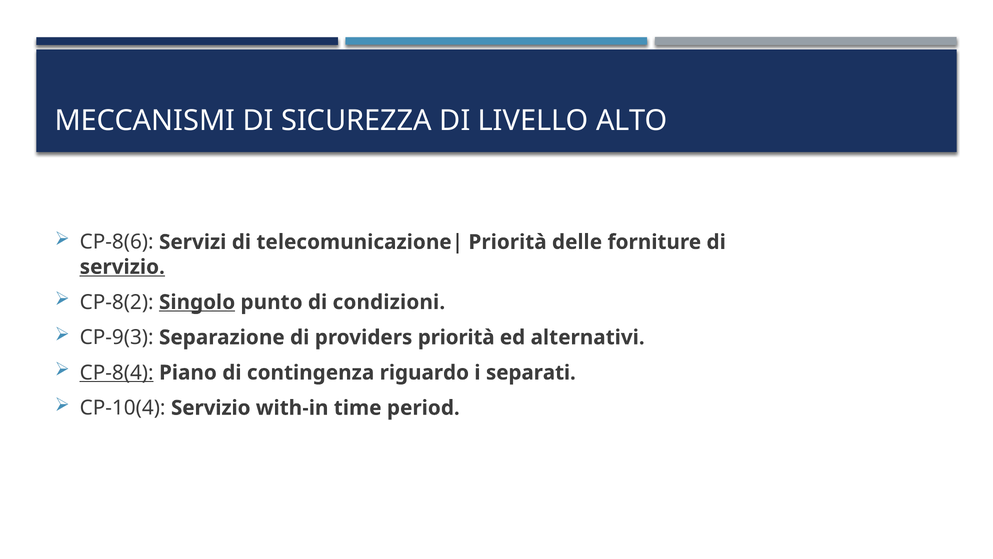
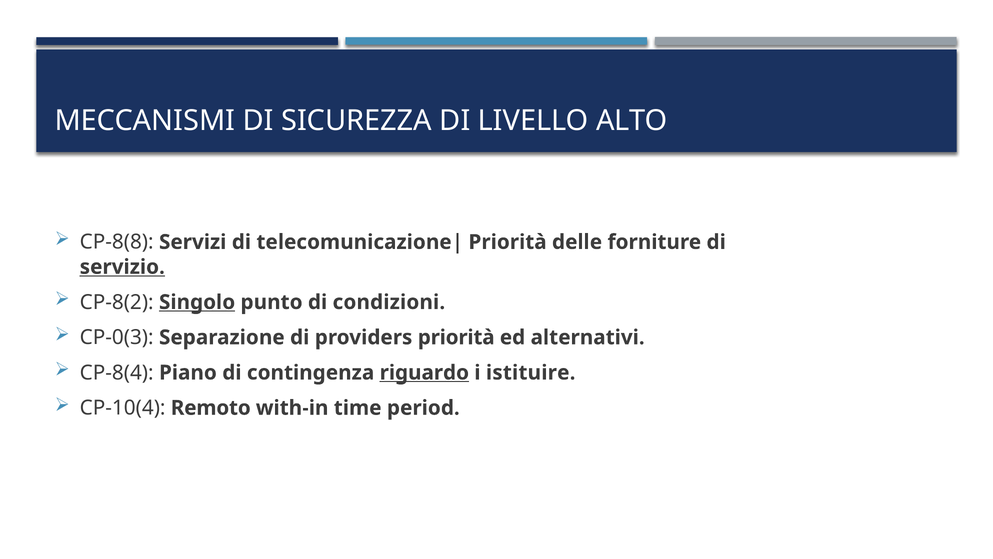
CP-8(6: CP-8(6 -> CP-8(8 (117, 242)
CP-9(3: CP-9(3 -> CP-0(3 (117, 337)
CP-8(4 underline: present -> none (117, 372)
riguardo underline: none -> present (424, 372)
separati: separati -> istituire (531, 372)
CP-10(4 Servizio: Servizio -> Remoto (211, 408)
